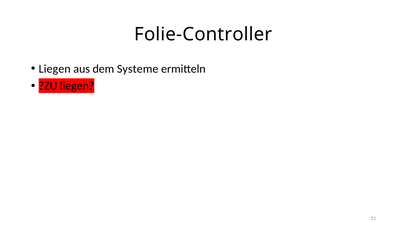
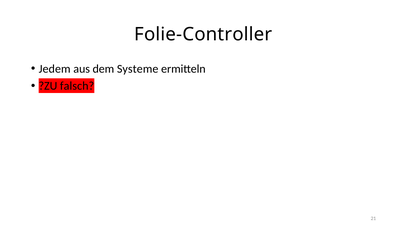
Liegen: Liegen -> Jedem (55, 69)
?ZU liegen: liegen -> falsch (77, 86)
